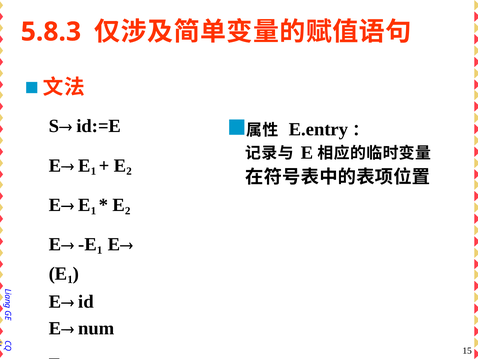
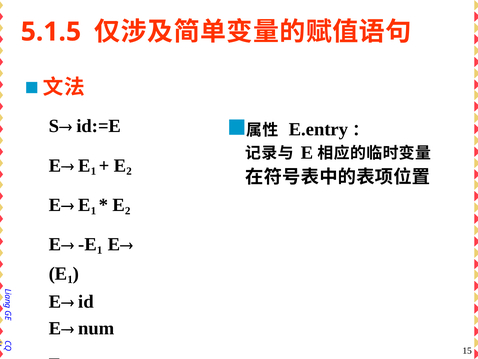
5.8.3: 5.8.3 -> 5.1.5 (51, 32)
